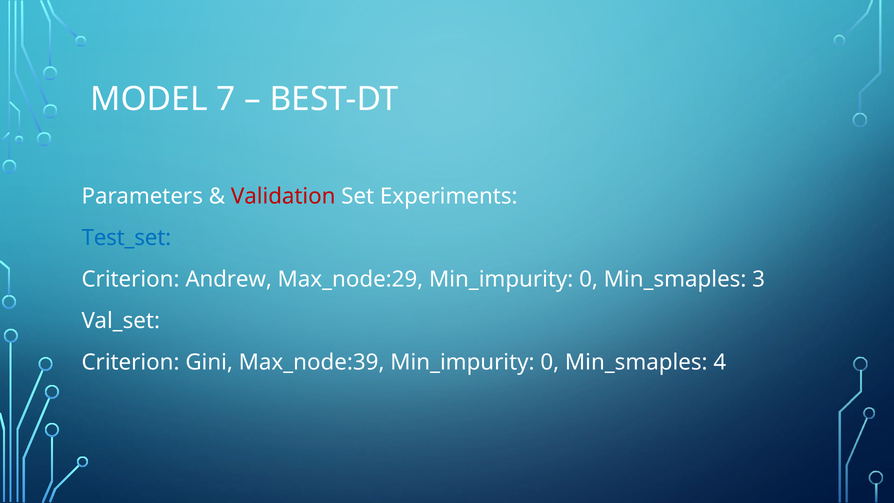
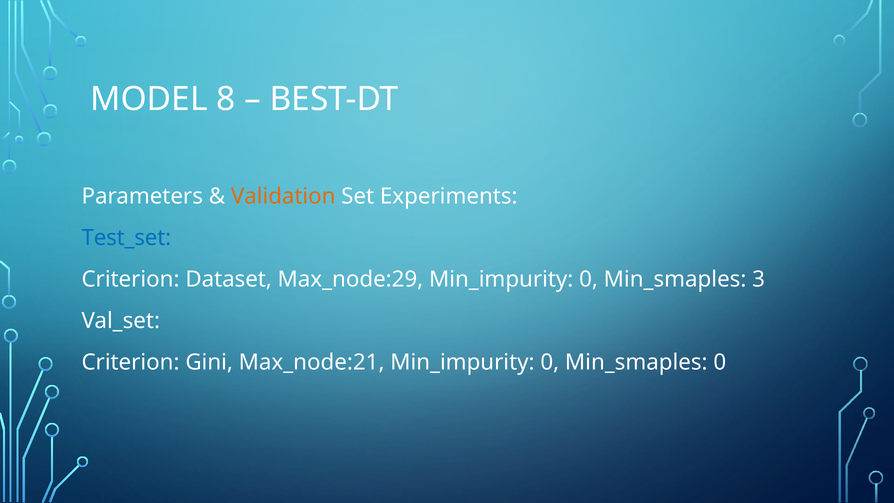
7: 7 -> 8 (226, 99)
Validation colour: red -> orange (283, 197)
Andrew: Andrew -> Dataset (229, 280)
Max_node:39: Max_node:39 -> Max_node:21 (312, 363)
Min_smaples 4: 4 -> 0 (720, 363)
